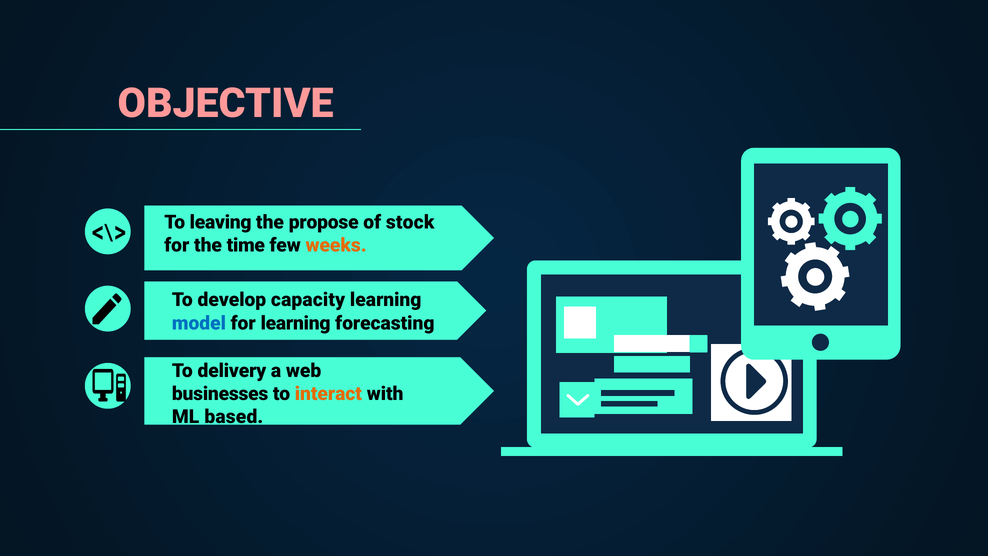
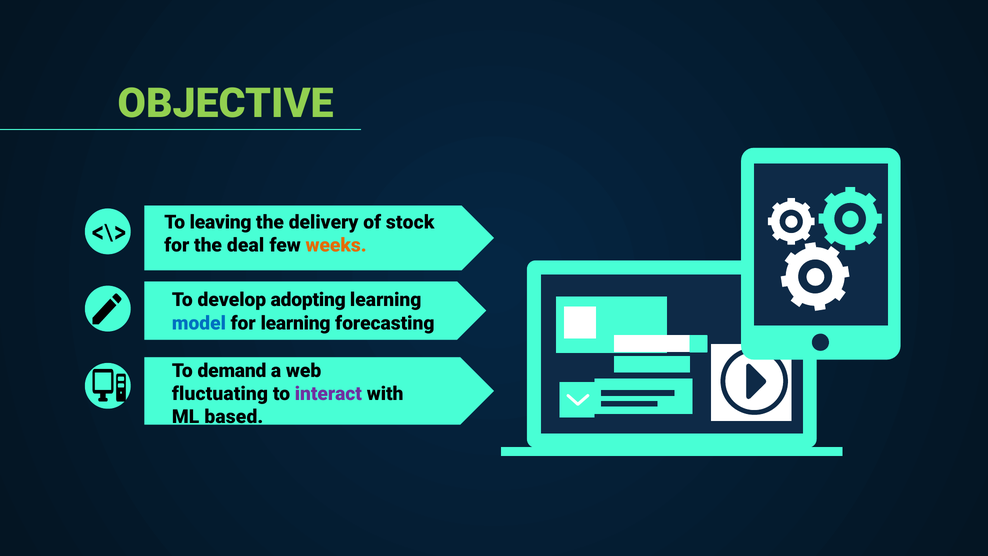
OBJECTIVE colour: pink -> light green (226, 103)
propose: propose -> delivery (324, 222)
time: time -> deal (246, 245)
capacity: capacity -> adopting (308, 300)
delivery: delivery -> demand (232, 371)
businesses: businesses -> fluctuating (220, 394)
interact colour: orange -> purple (328, 394)
